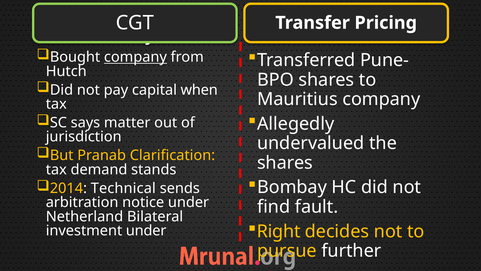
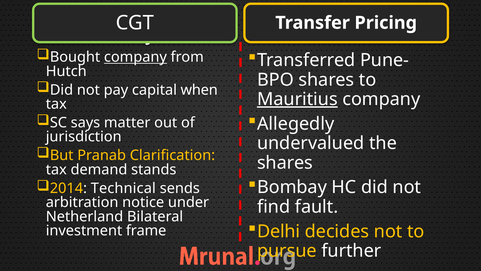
Mauritius underline: none -> present (297, 99)
Right: Right -> Delhi (279, 231)
investment under: under -> frame (146, 230)
